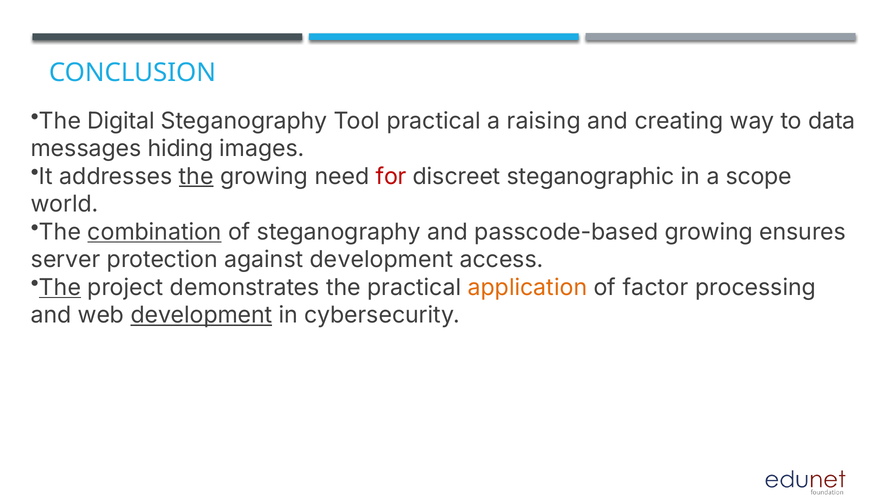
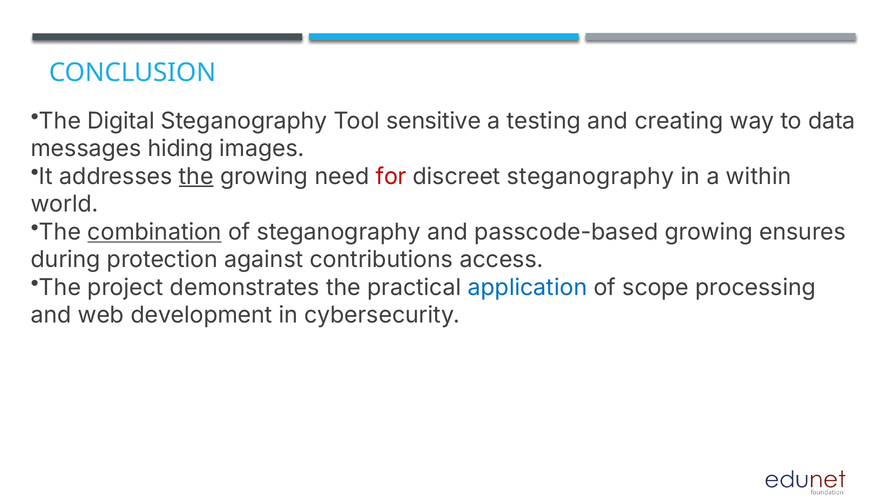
Tool practical: practical -> sensitive (434, 121)
raising: raising -> testing (544, 121)
discreet steganographic: steganographic -> steganography (591, 176)
scope: scope -> within (759, 176)
server: server -> during (66, 260)
against development: development -> contributions (381, 260)
The underline: present -> none (60, 287)
application colour: orange -> blue (527, 287)
factor: factor -> scope (656, 287)
development underline: present -> none (201, 315)
